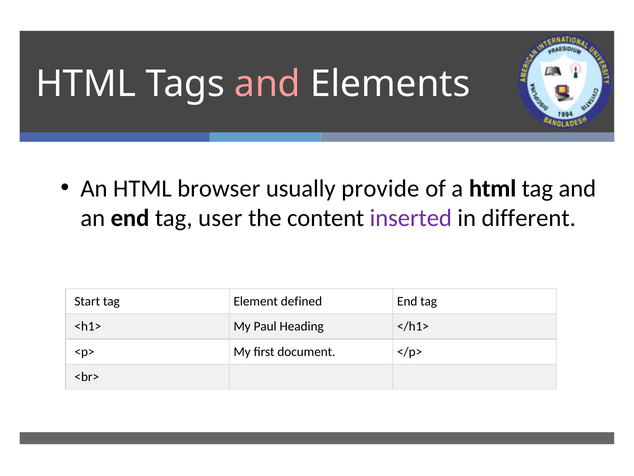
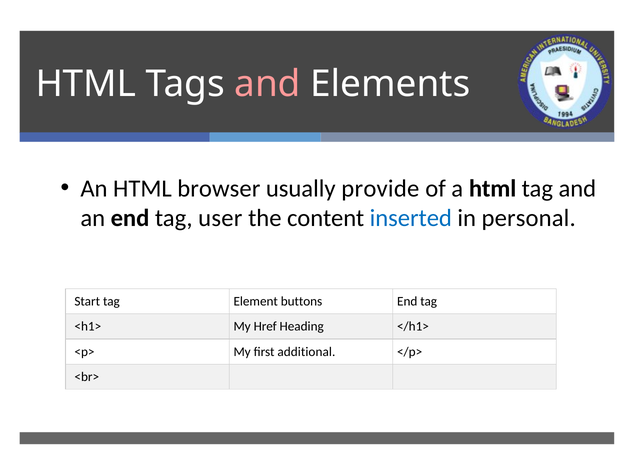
inserted colour: purple -> blue (411, 218)
different: different -> personal (529, 218)
defined: defined -> buttons (302, 301)
Paul: Paul -> Href (265, 326)
document: document -> additional (306, 351)
